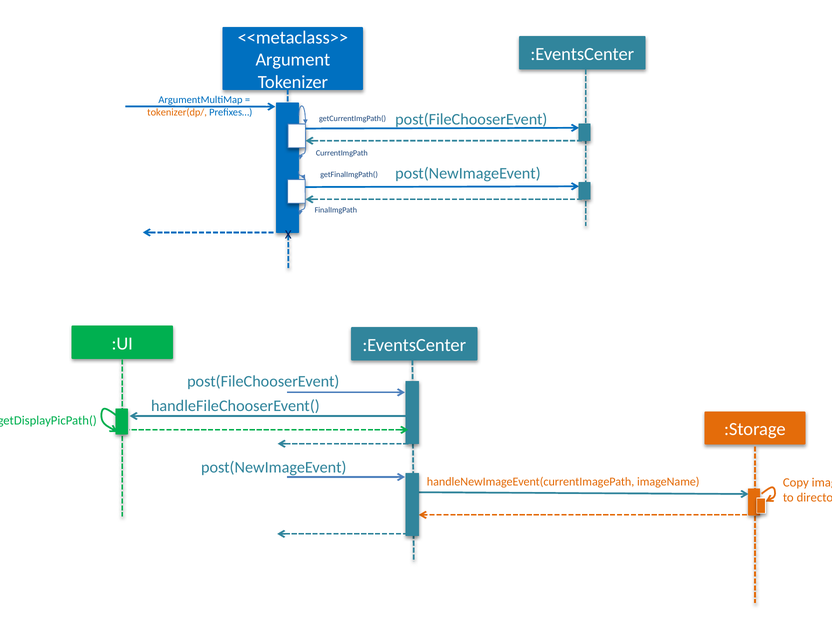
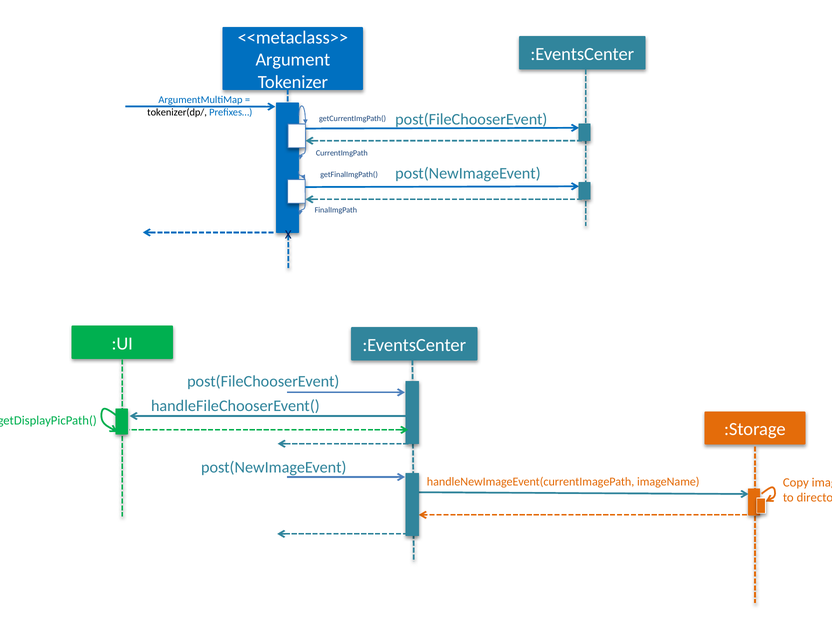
tokenizer(dp/ colour: orange -> black (177, 113)
